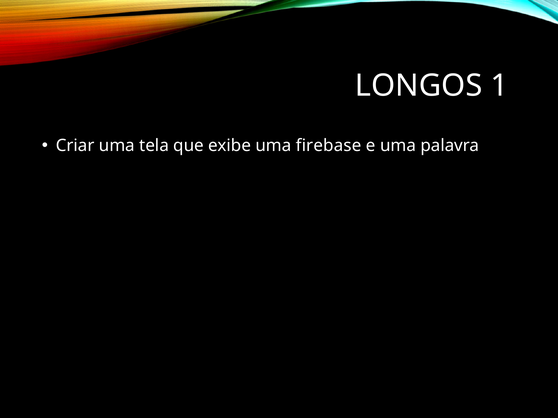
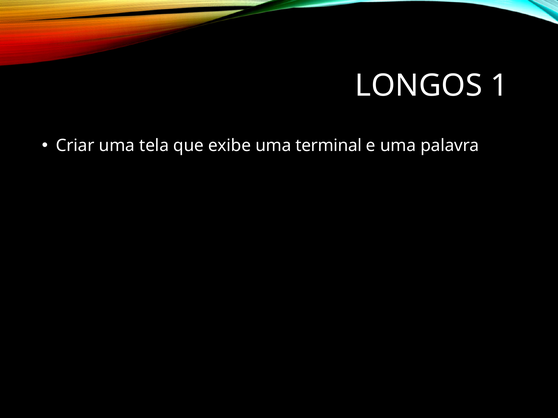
firebase: firebase -> terminal (329, 146)
